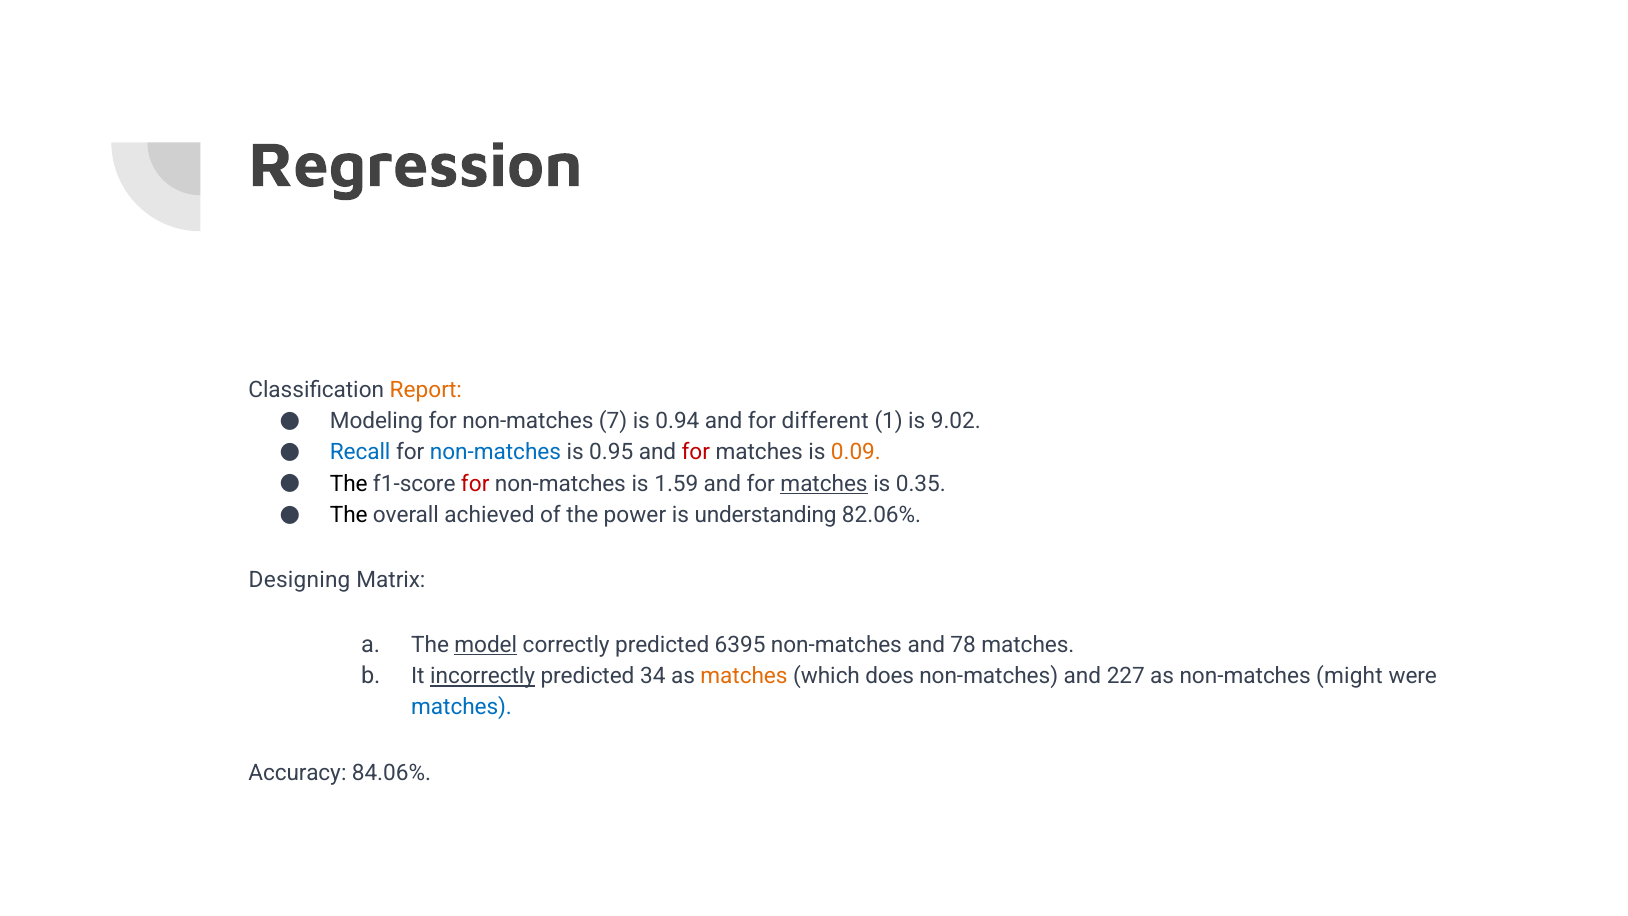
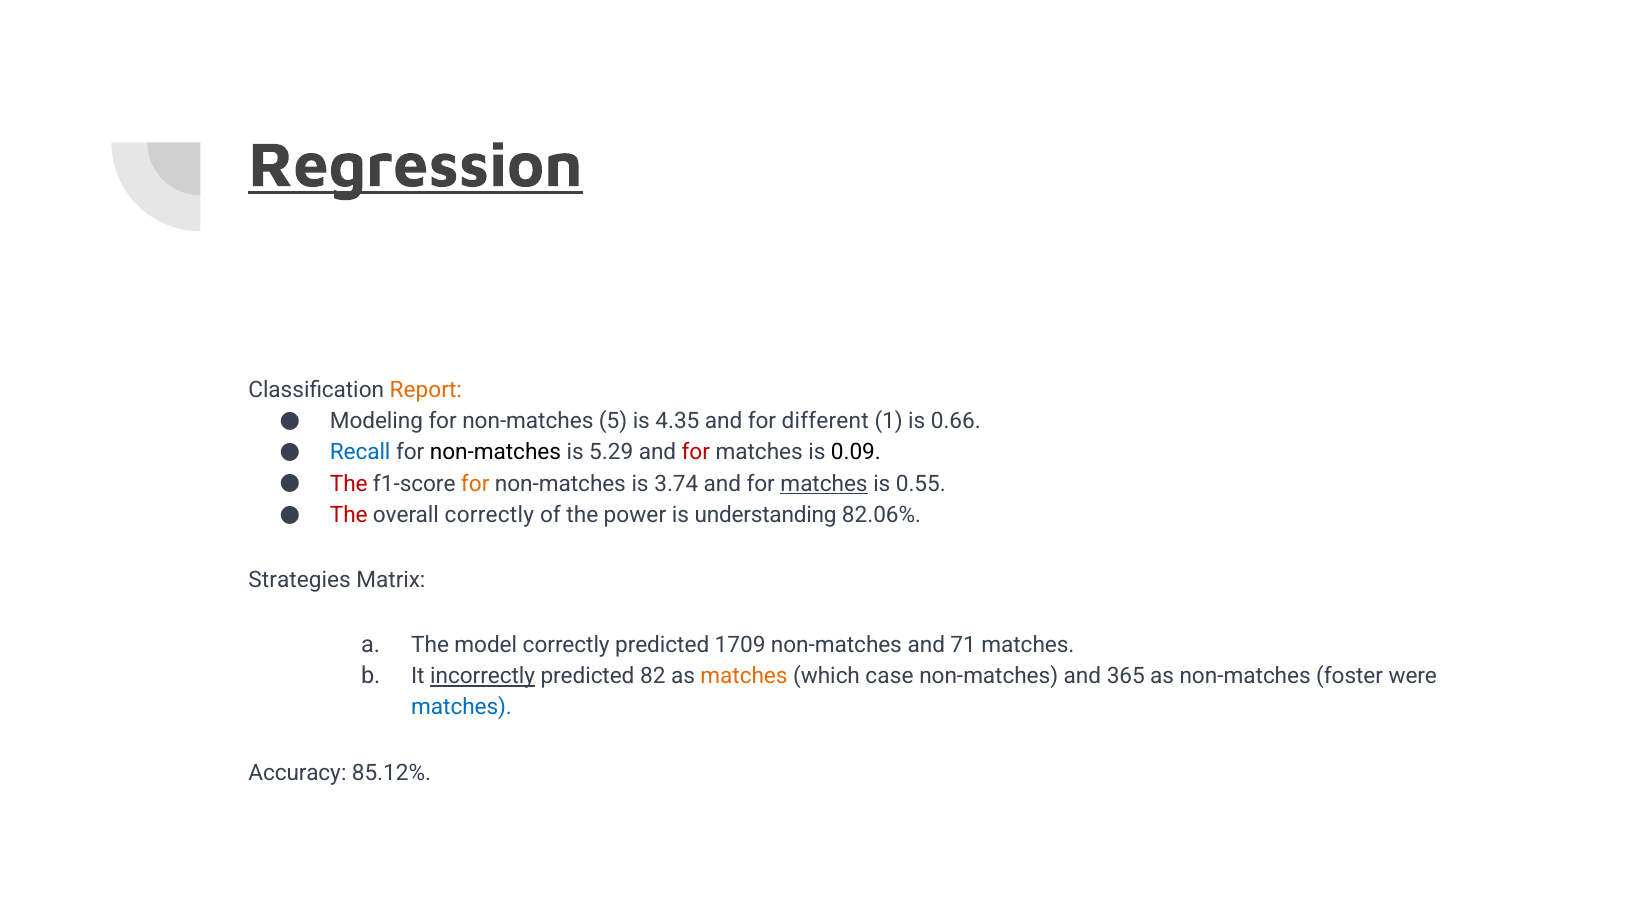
Regression underline: none -> present (416, 165)
7: 7 -> 5 (613, 421)
0.94: 0.94 -> 4.35 (677, 421)
9.02: 9.02 -> 0.66 (956, 421)
non-matches colour: blue -> black (495, 452)
0.95: 0.95 -> 5.29 (611, 452)
0.09 colour: orange -> black (856, 452)
The colour: black -> red (349, 483)
for colour: red -> orange (475, 483)
1.59: 1.59 -> 3.74 (676, 483)
0.35: 0.35 -> 0.55 (921, 483)
The colour: black -> red (349, 515)
overall achieved: achieved -> correctly (489, 515)
Designing: Designing -> Strategies (300, 580)
model underline: present -> none (486, 645)
6395: 6395 -> 1709 (740, 645)
78: 78 -> 71 (963, 645)
34: 34 -> 82 (653, 676)
does: does -> case (889, 676)
227: 227 -> 365 (1126, 676)
might: might -> foster (1350, 676)
84.06%: 84.06% -> 85.12% (391, 772)
